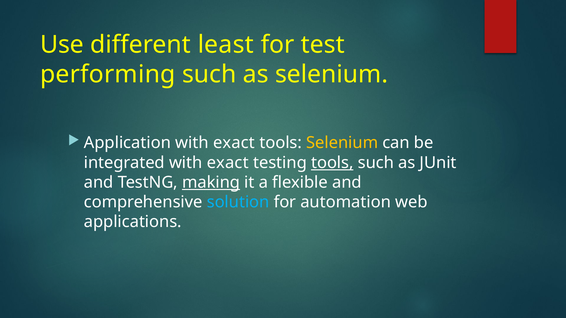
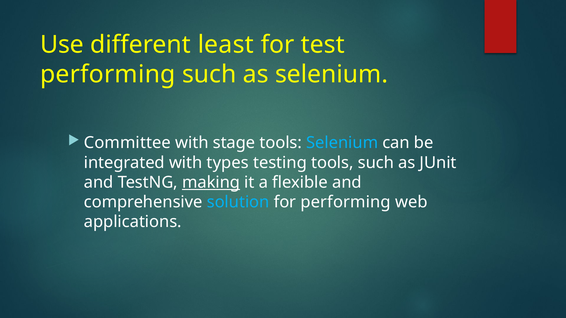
Application: Application -> Committee (127, 143)
exact: exact -> stage (234, 143)
Selenium colour: yellow -> light blue (342, 143)
integrated with exact: exact -> types (228, 163)
tools underline: present -> none (332, 163)
for automation: automation -> performing (346, 202)
